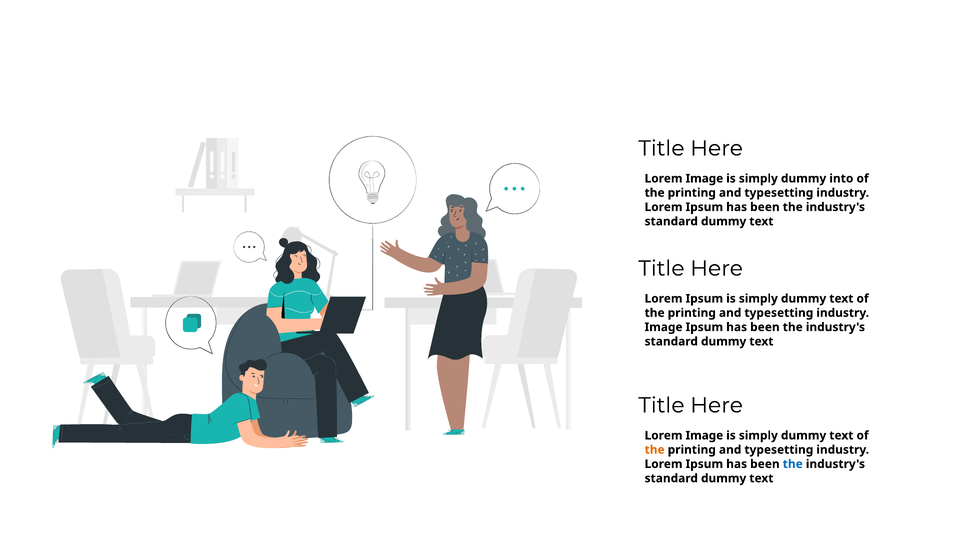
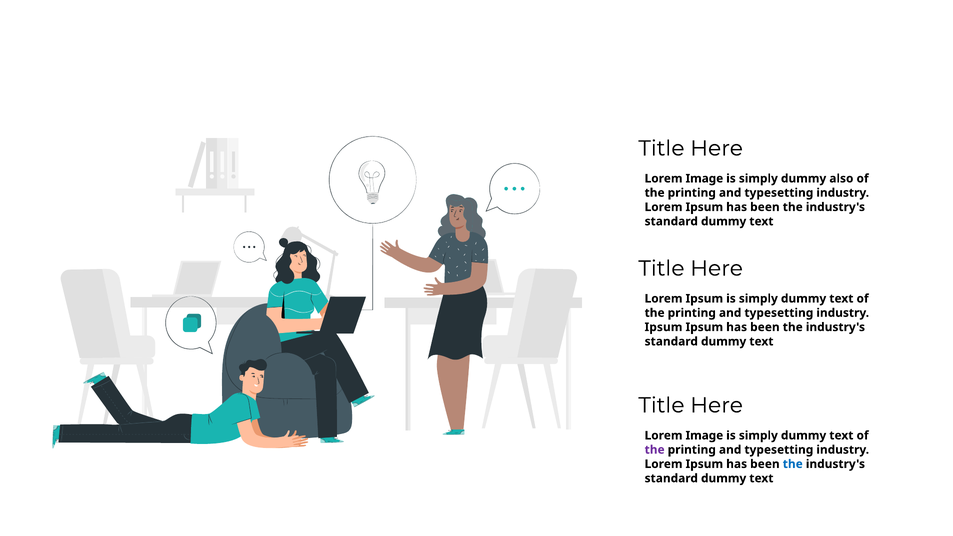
into: into -> also (841, 179)
Image: Image -> Ipsum (664, 327)
the colour: orange -> purple (655, 450)
